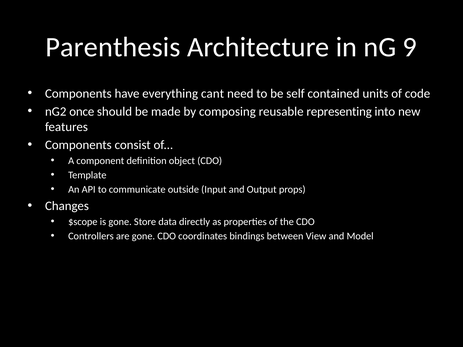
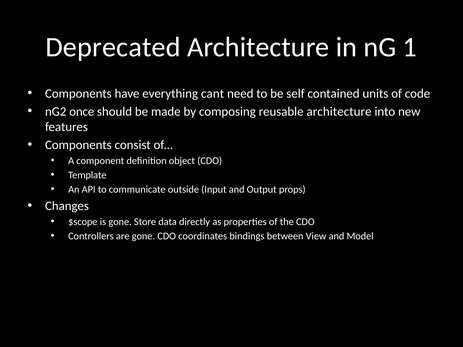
Parenthesis: Parenthesis -> Deprecated (113, 47)
9: 9 -> 1 (410, 47)
reusable representing: representing -> architecture (339, 112)
